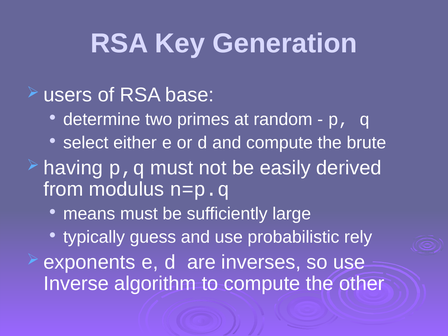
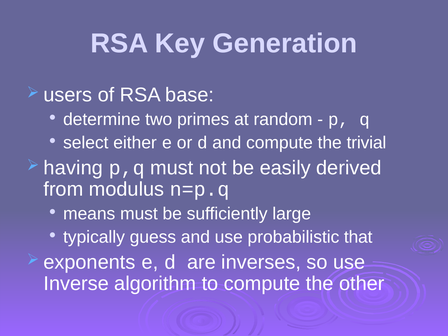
brute: brute -> trivial (366, 143)
rely: rely -> that (358, 237)
